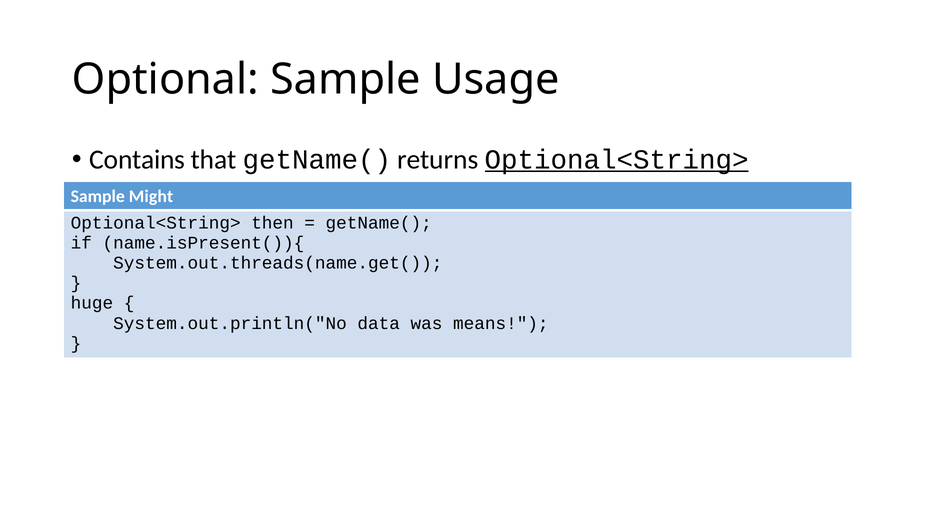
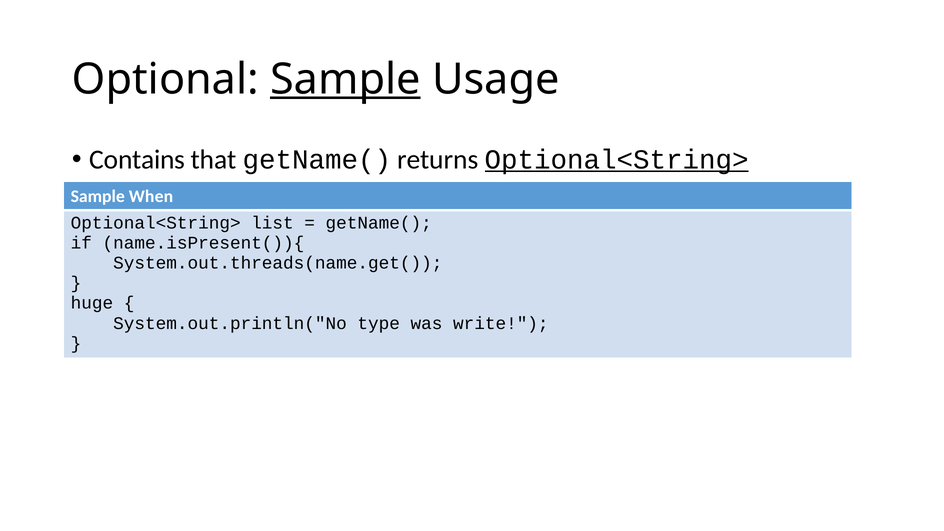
Sample underline: none -> present (345, 79)
Might: Might -> When (151, 196)
then: then -> list (272, 223)
data: data -> type (379, 323)
means: means -> write (501, 323)
